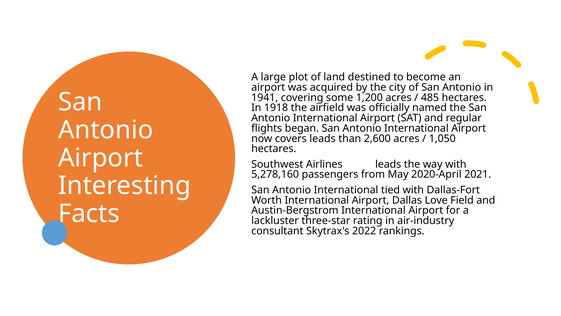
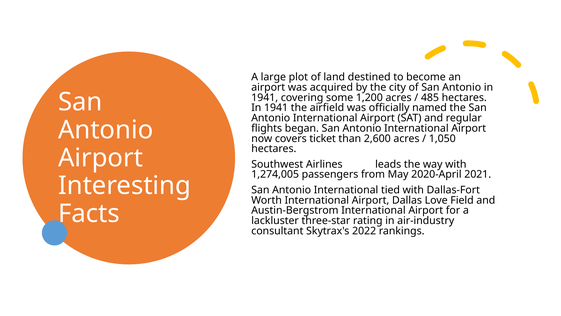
1918: 1918 -> 1941 (276, 108)
covers leads: leads -> ticket (323, 138)
5,278,160: 5,278,160 -> 1,274,005 (275, 174)
